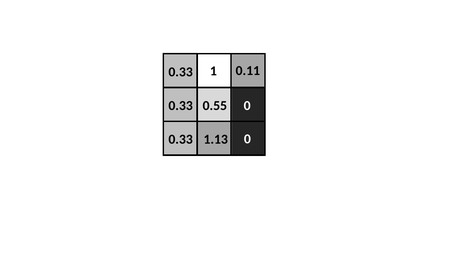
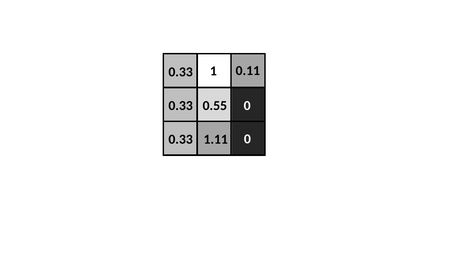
1.13: 1.13 -> 1.11 (216, 140)
